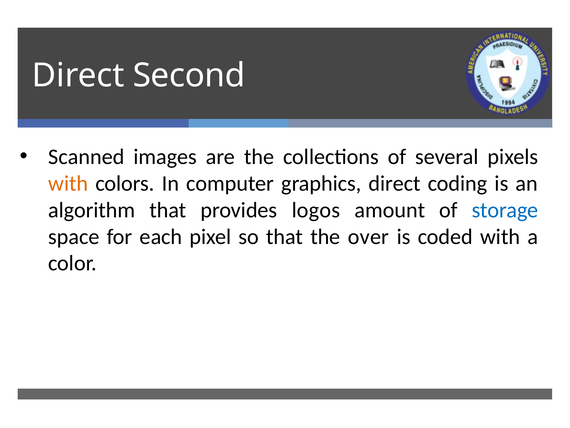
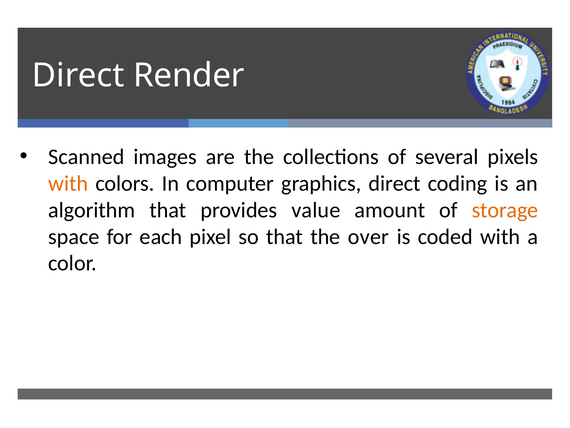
Second: Second -> Render (189, 75)
logos: logos -> value (316, 210)
storage colour: blue -> orange (505, 210)
